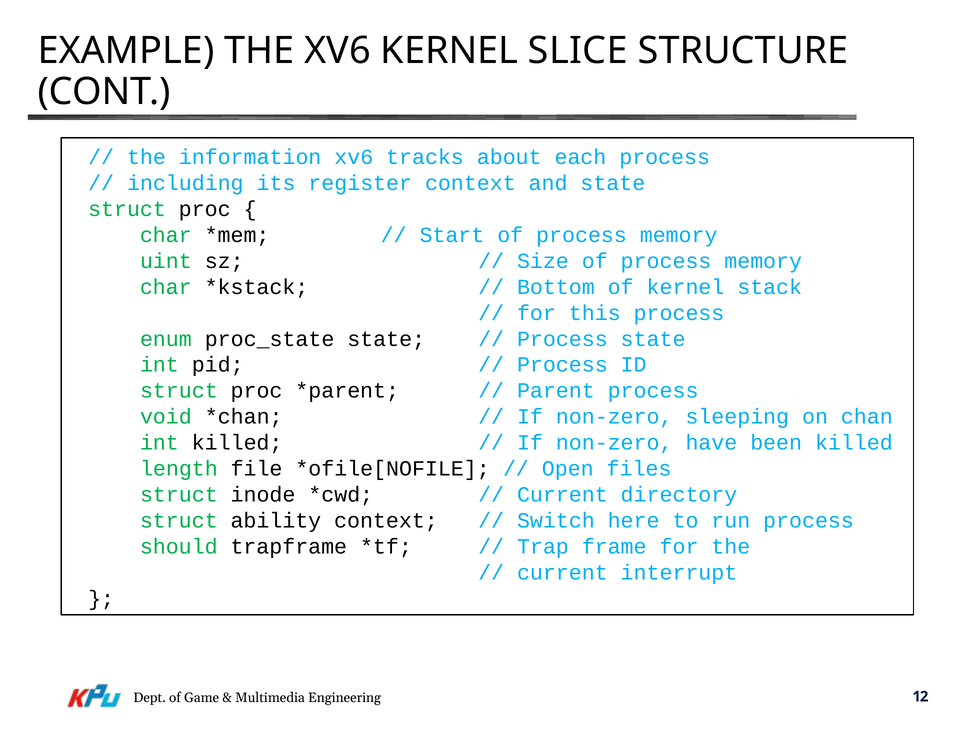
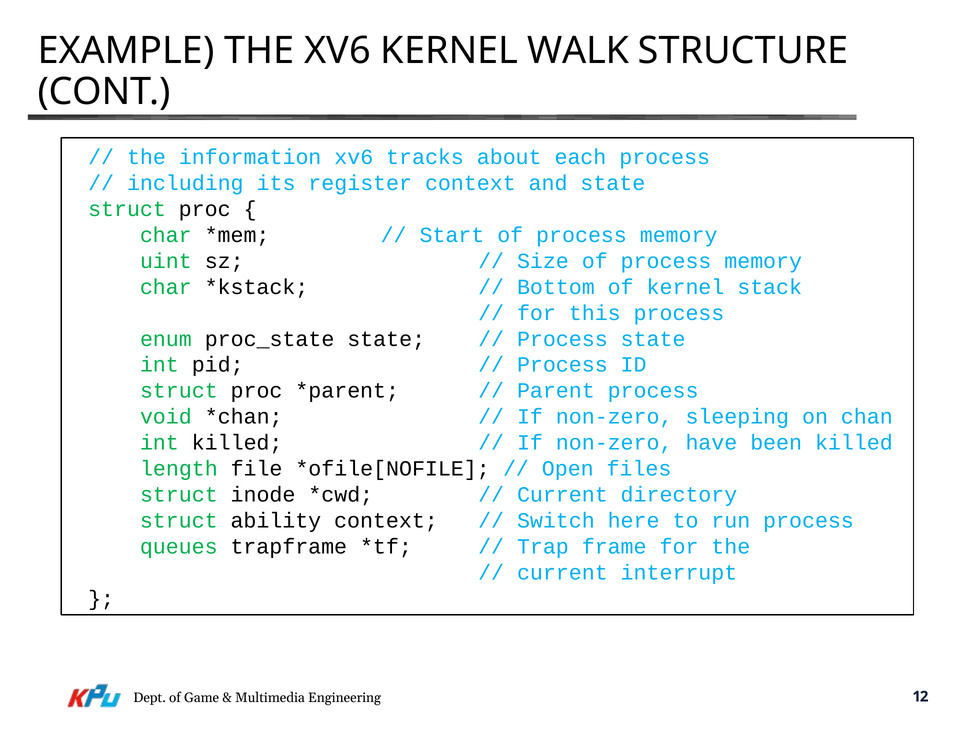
SLICE: SLICE -> WALK (578, 51)
should: should -> queues (179, 547)
